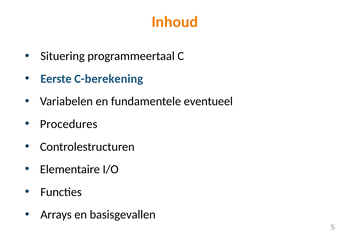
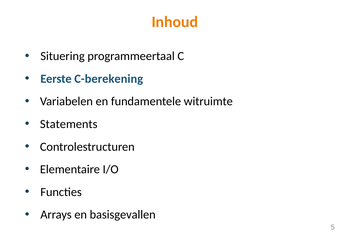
eventueel: eventueel -> witruimte (208, 101)
Procedures: Procedures -> Statements (69, 124)
